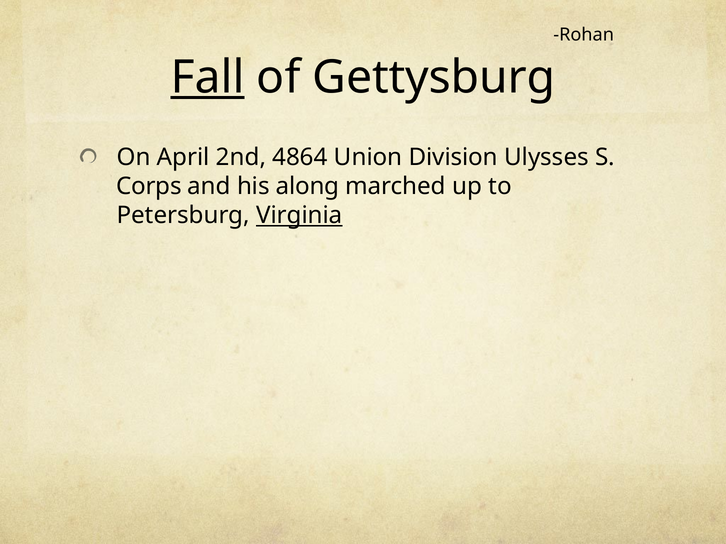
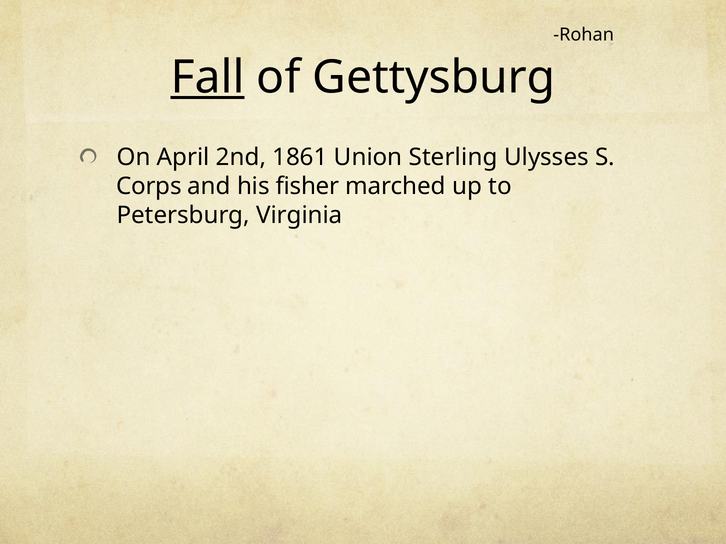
4864: 4864 -> 1861 (300, 158)
Division: Division -> Sterling (453, 158)
along: along -> fisher (308, 187)
Virginia underline: present -> none (299, 216)
